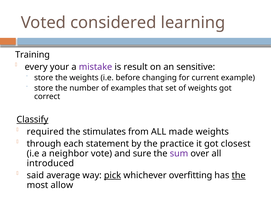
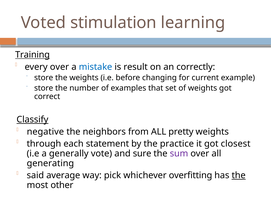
considered: considered -> stimulation (113, 23)
Training underline: none -> present (33, 55)
every your: your -> over (59, 67)
mistake colour: purple -> blue (95, 67)
sensitive: sensitive -> correctly (196, 67)
required: required -> negative (45, 132)
stimulates: stimulates -> neighbors (104, 132)
made: made -> pretty (181, 132)
neighbor: neighbor -> generally (69, 154)
introduced: introduced -> generating (50, 163)
pick underline: present -> none (113, 176)
allow: allow -> other (62, 185)
